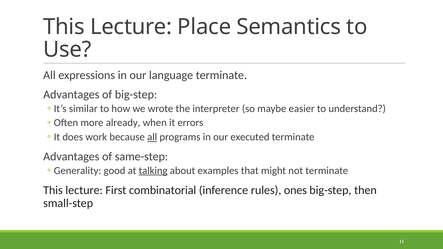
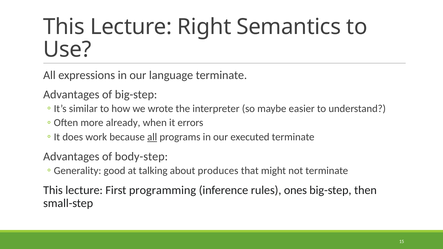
Place: Place -> Right (204, 27)
same-step: same-step -> body-step (141, 157)
talking underline: present -> none (153, 171)
examples: examples -> produces (218, 171)
combinatorial: combinatorial -> programming (163, 190)
